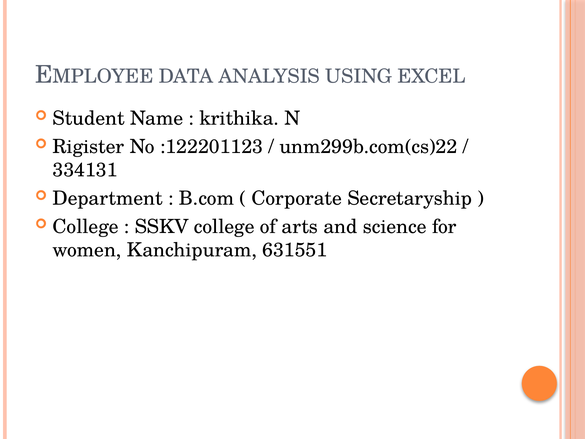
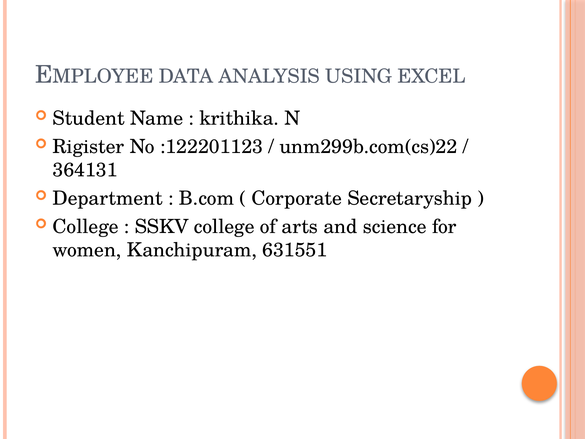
334131: 334131 -> 364131 (85, 170)
